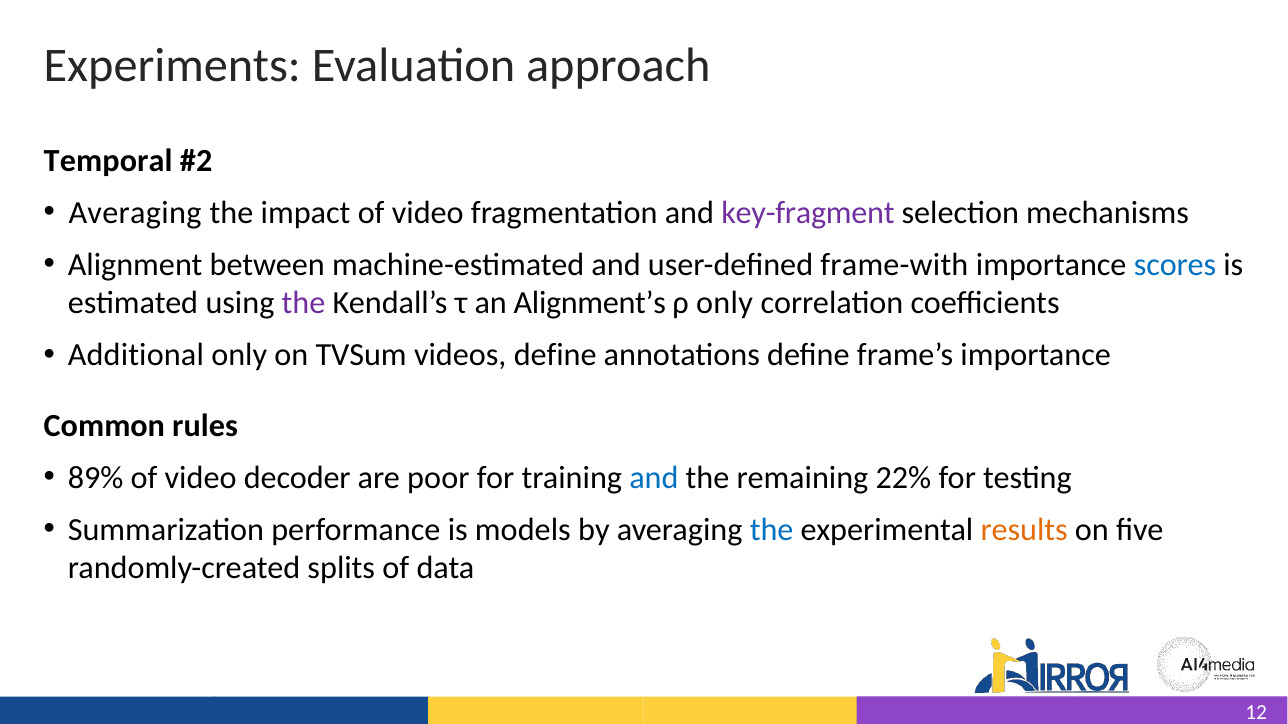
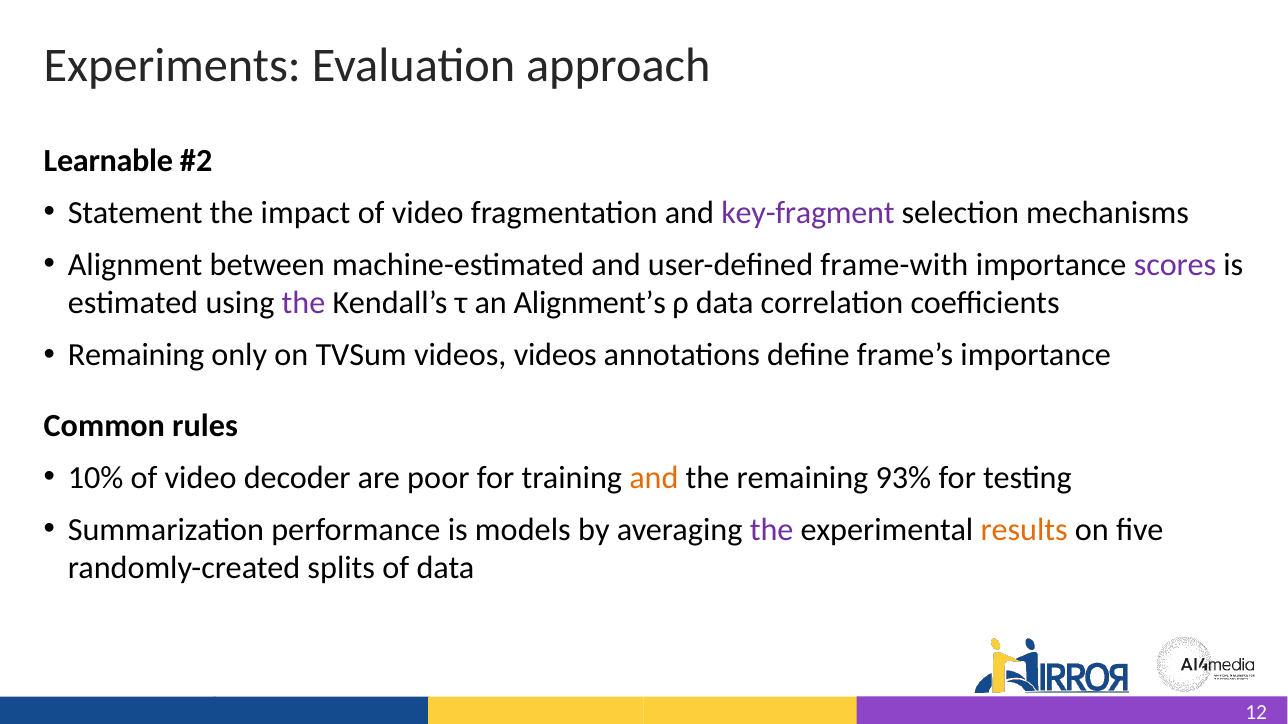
Temporal: Temporal -> Learnable (108, 161)
Averaging: Averaging -> Statement (135, 213)
scores colour: blue -> purple (1175, 265)
ρ only: only -> data (725, 304)
Additional: Additional -> Remaining (136, 356)
videos define: define -> videos (555, 356)
89%: 89% -> 10% (96, 478)
and colour: blue -> orange (654, 478)
22%: 22% -> 93% (903, 478)
the colour: blue -> purple (772, 530)
